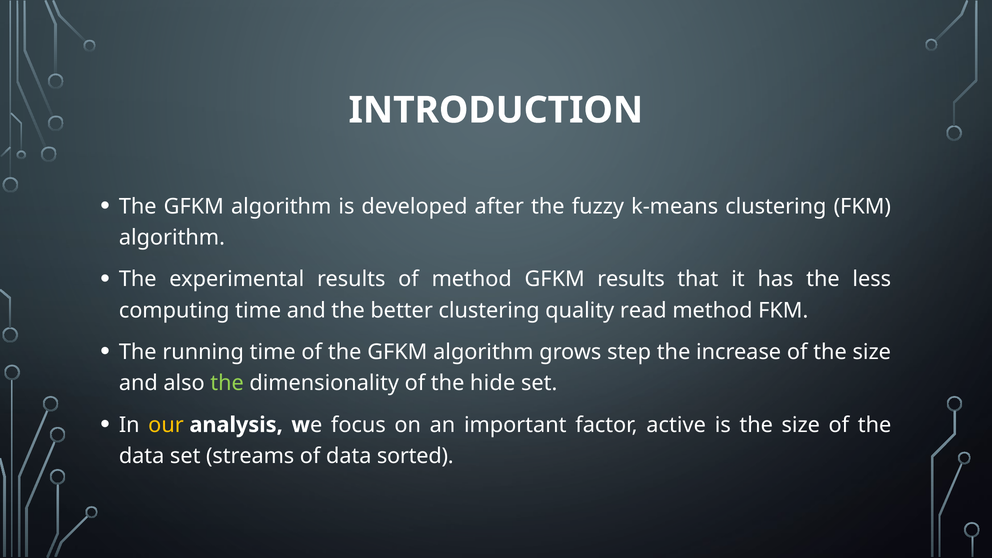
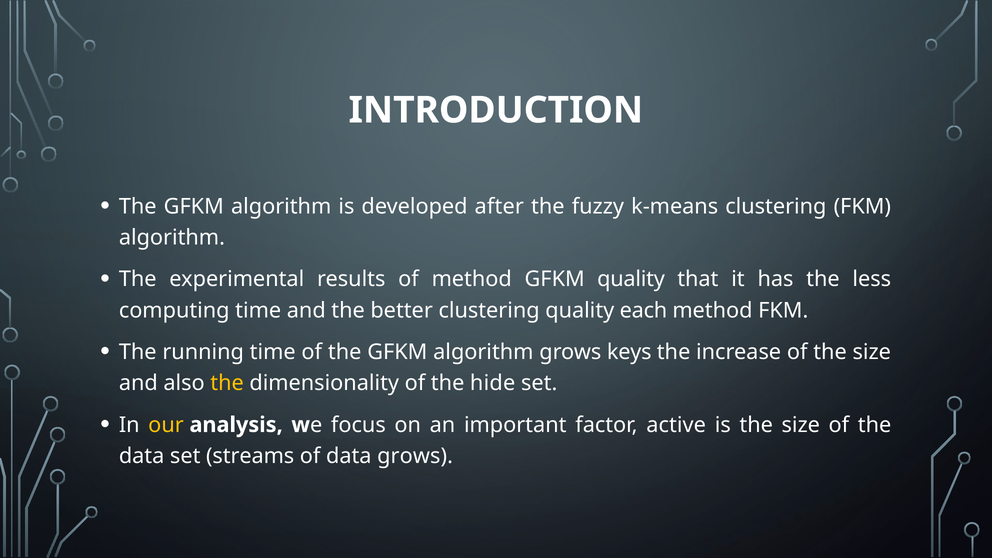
GFKM results: results -> quality (631, 279)
read: read -> each (643, 310)
step: step -> keys (629, 352)
the colour: light green -> yellow (227, 383)
data sorted: sorted -> grows (415, 456)
